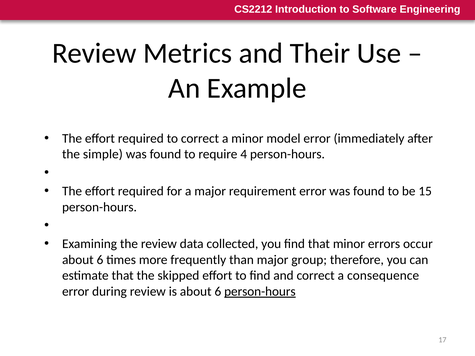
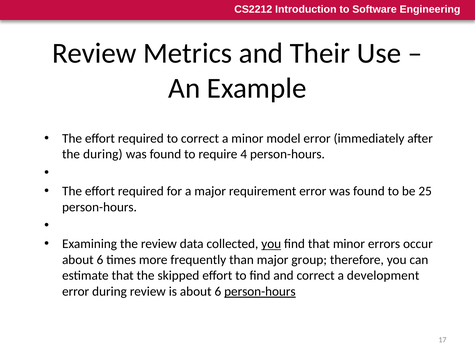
the simple: simple -> during (103, 154)
15: 15 -> 25 (425, 191)
you underline: none -> present (271, 244)
consequence: consequence -> development (383, 276)
